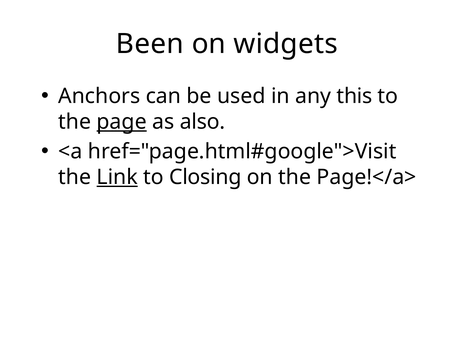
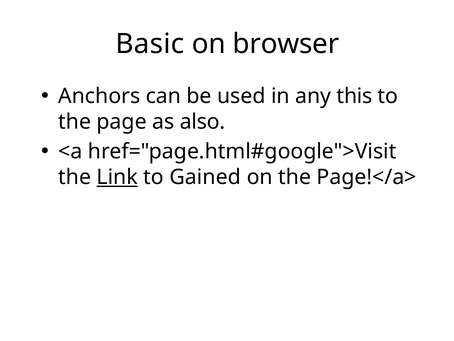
Been: Been -> Basic (150, 44)
widgets: widgets -> browser (286, 44)
page underline: present -> none (122, 122)
Closing: Closing -> Gained (205, 177)
